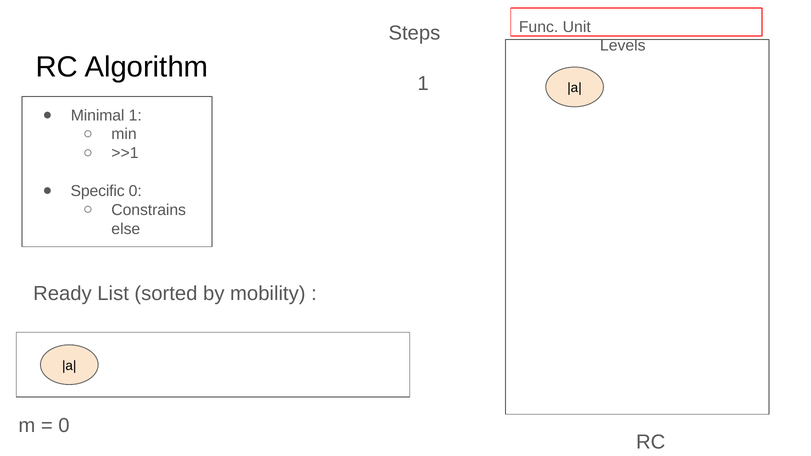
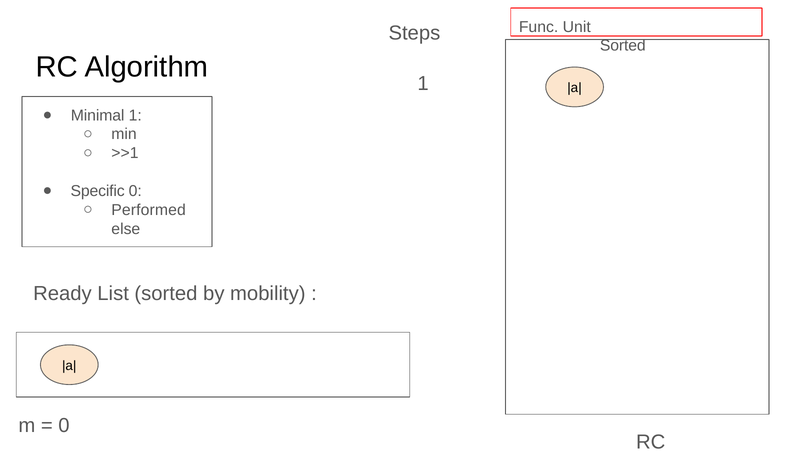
Levels: Levels -> Sorted (623, 46)
Constrains: Constrains -> Performed (149, 210)
